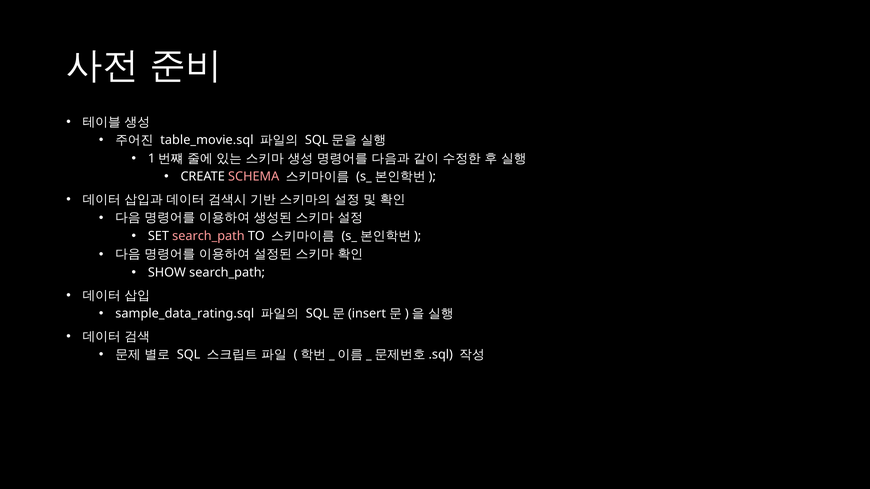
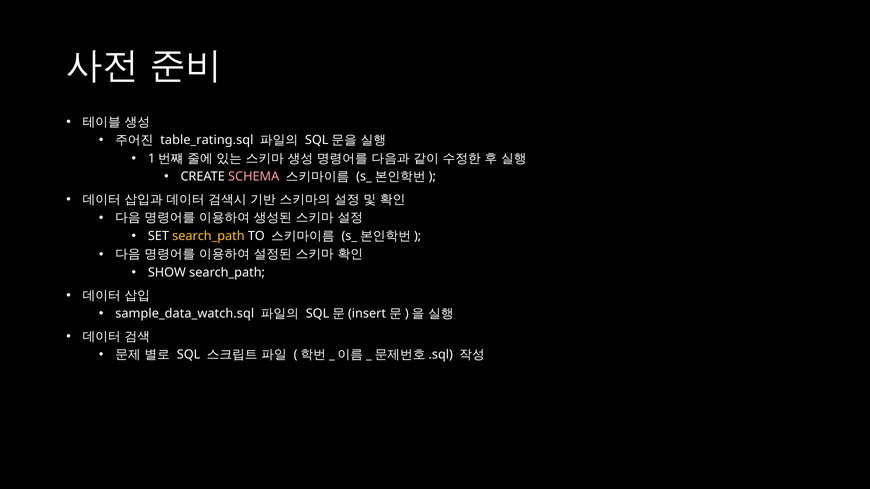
table_movie.sql: table_movie.sql -> table_rating.sql (207, 140)
search_path colour: pink -> yellow (208, 236)
sample_data_rating.sql: sample_data_rating.sql -> sample_data_watch.sql (185, 314)
